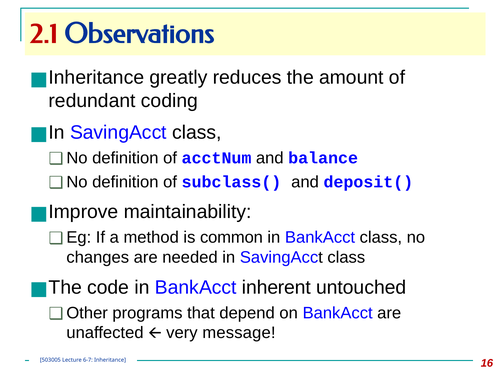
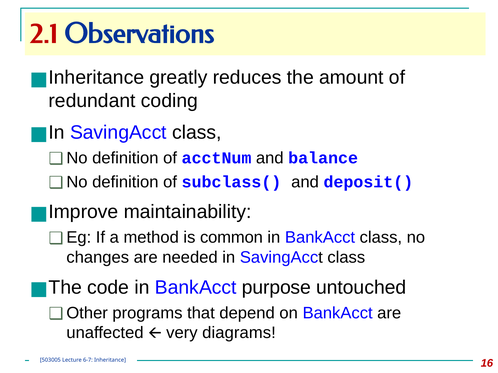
inherent: inherent -> purpose (276, 288)
message: message -> diagrams (239, 333)
